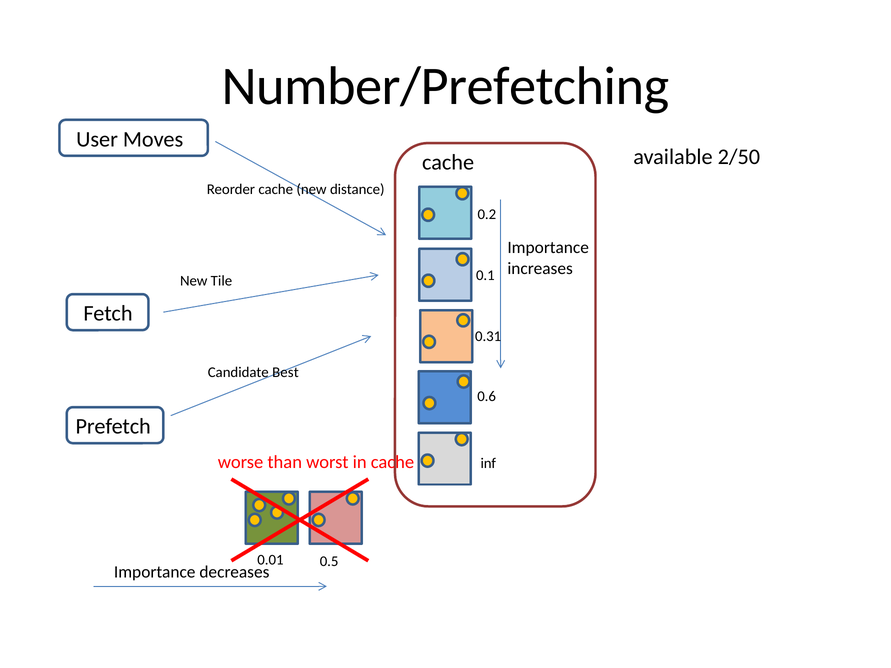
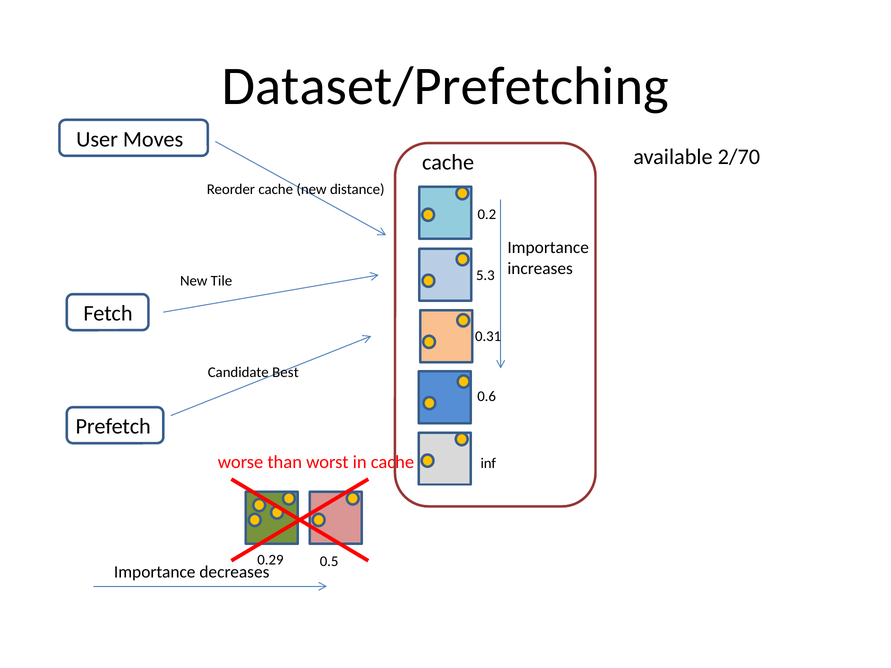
Number/Prefetching: Number/Prefetching -> Dataset/Prefetching (445, 86)
2/50: 2/50 -> 2/70 (739, 157)
0.1: 0.1 -> 5.3 (485, 276)
0.01: 0.01 -> 0.29 (270, 560)
